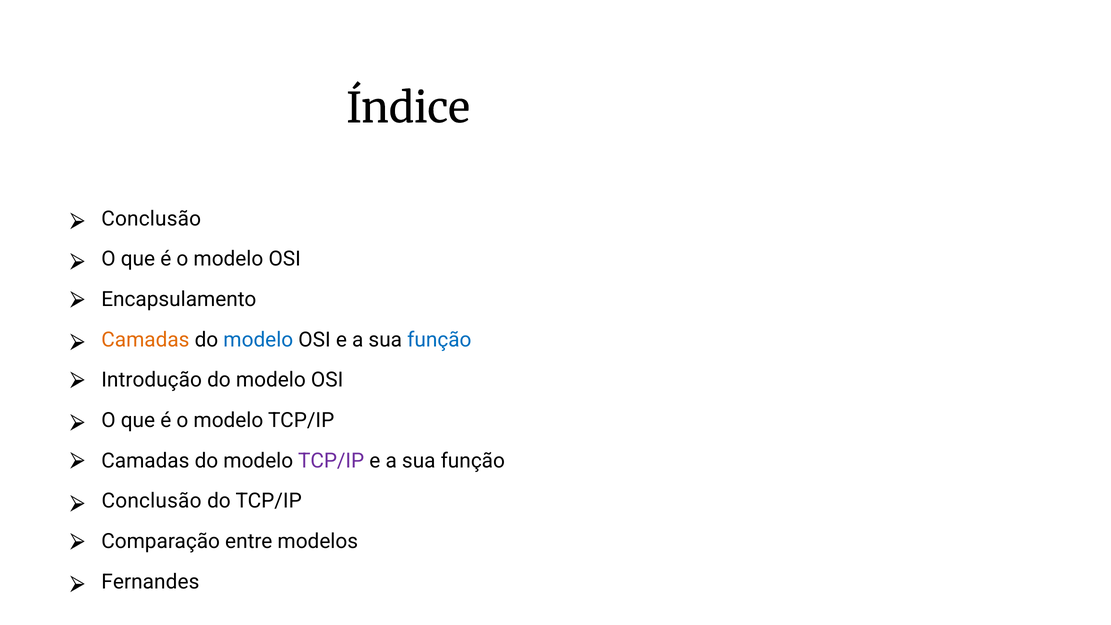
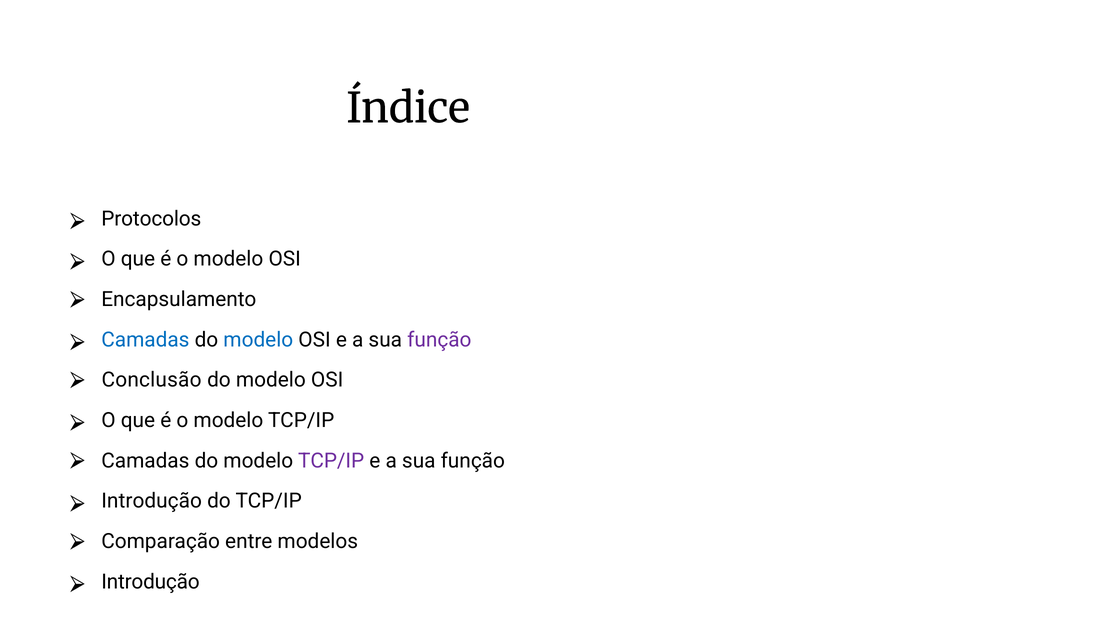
Conclusão: Conclusão -> Protocolos (151, 219)
Camadas colour: orange -> blue (145, 340)
função colour: blue -> purple (439, 340)
Introdução: Introdução -> Conclusão (152, 380)
Conclusão: Conclusão -> Introdução (152, 501)
Fernandes: Fernandes -> Introdução (150, 582)
